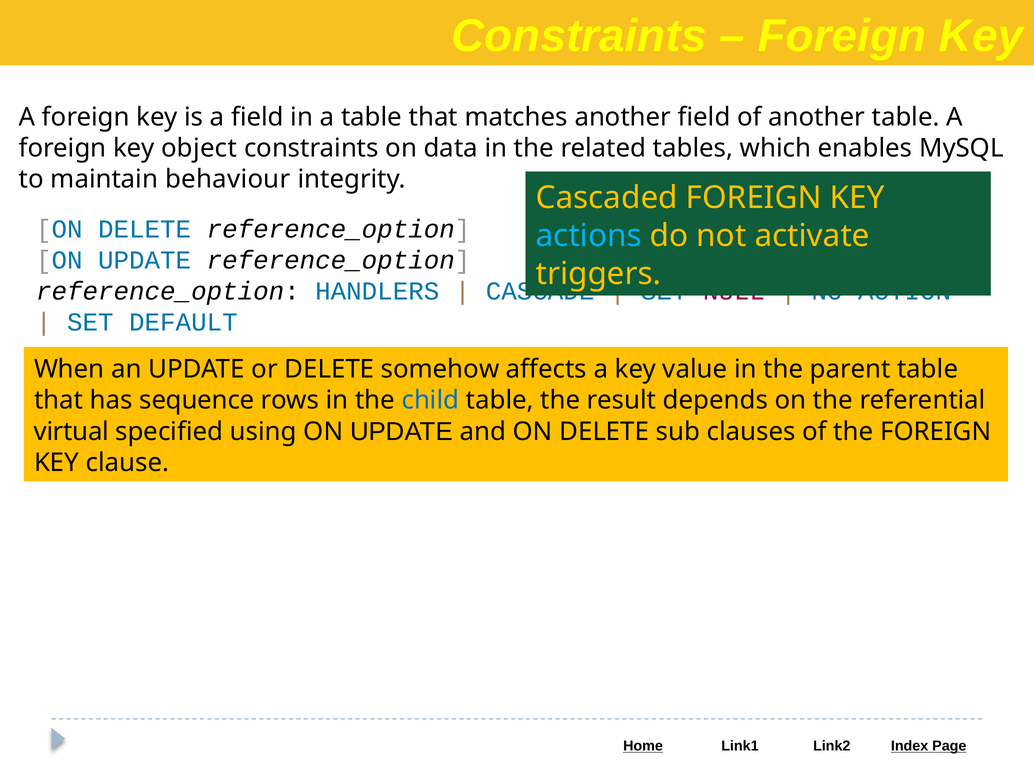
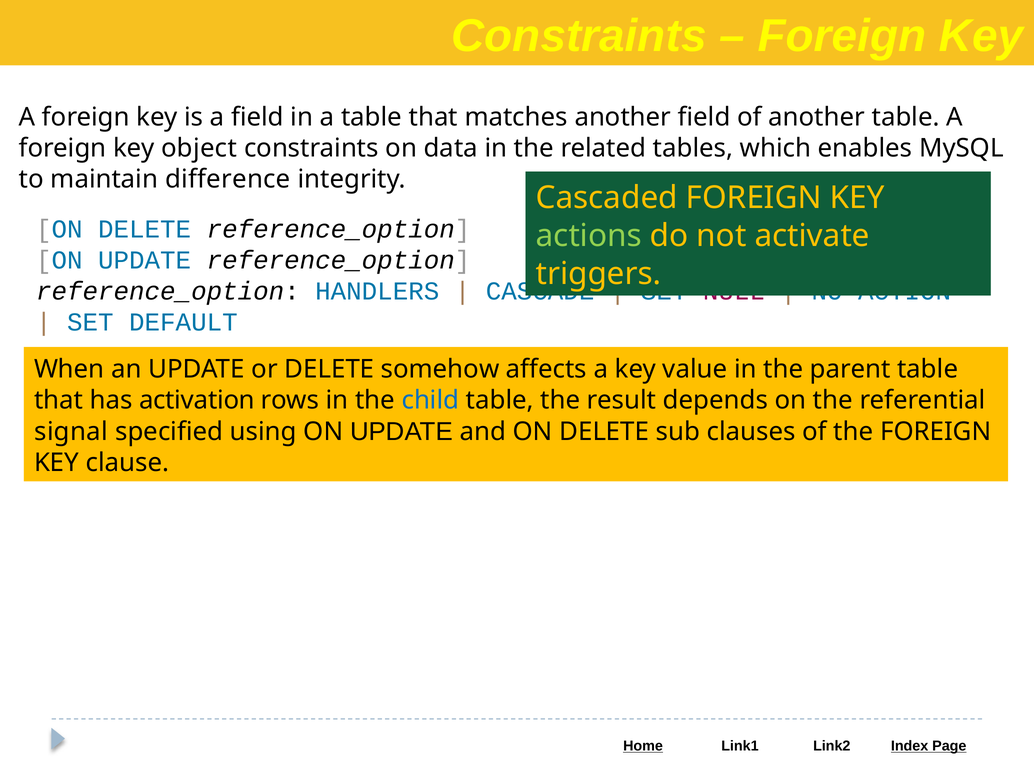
behaviour: behaviour -> difference (228, 179)
actions colour: light blue -> light green (589, 236)
sequence: sequence -> activation (197, 400)
virtual: virtual -> signal (71, 431)
